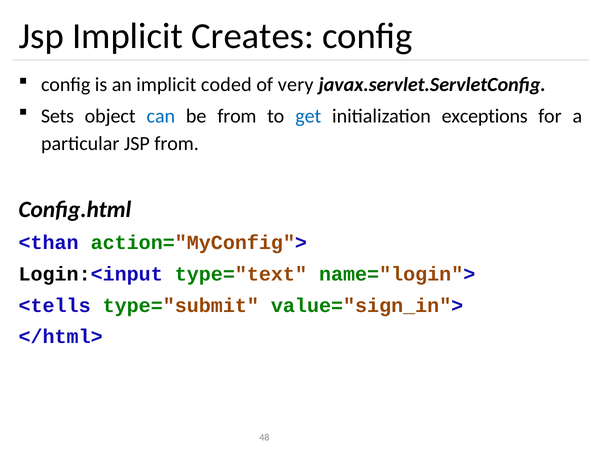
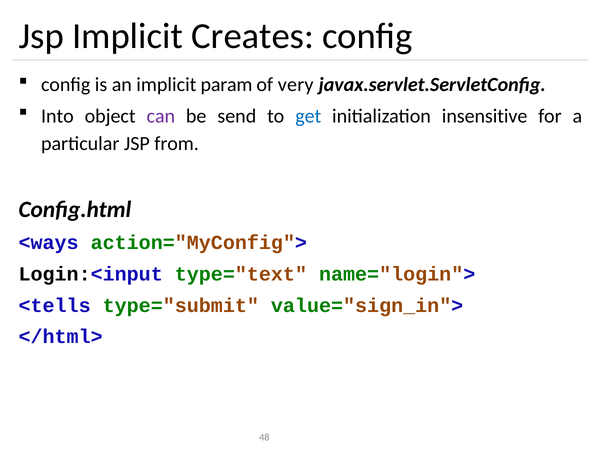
coded: coded -> param (227, 85)
Sets: Sets -> Into (57, 116)
can colour: blue -> purple (161, 116)
be from: from -> send (237, 116)
exceptions: exceptions -> insensitive (485, 116)
<than: <than -> <ways (49, 243)
